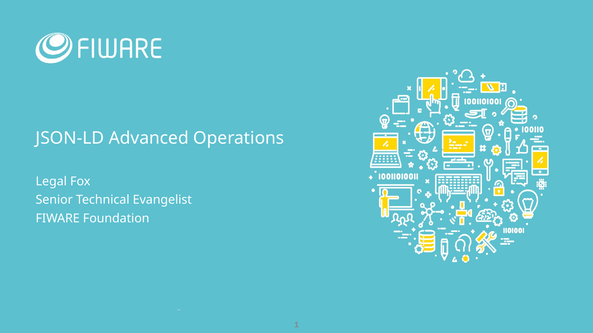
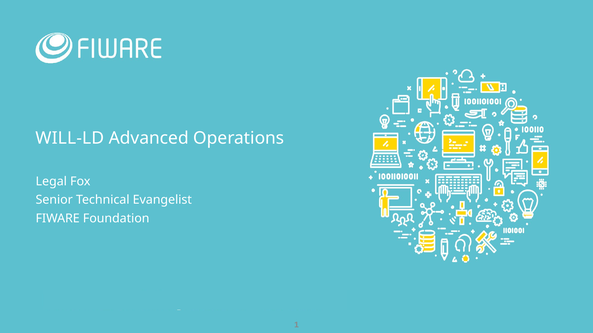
JSON-LD: JSON-LD -> WILL-LD (70, 138)
